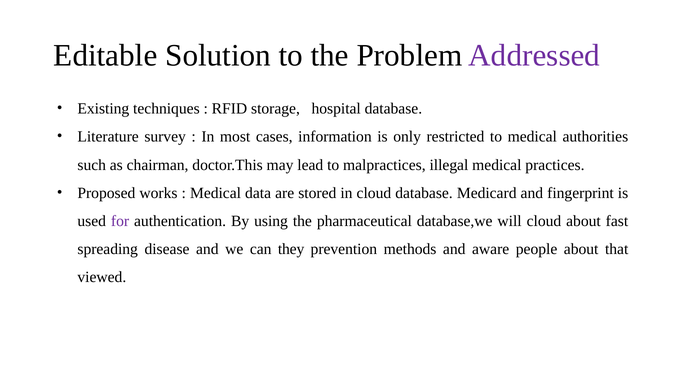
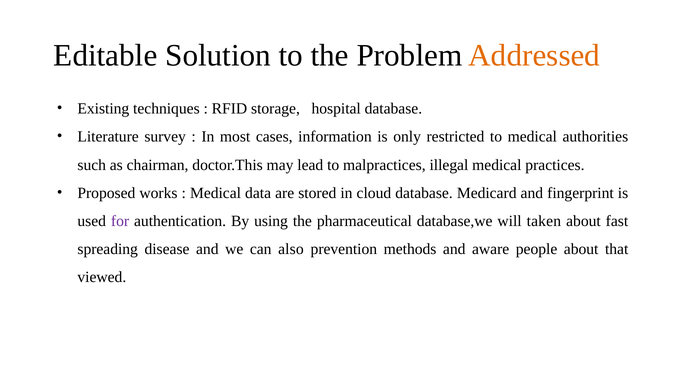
Addressed colour: purple -> orange (534, 56)
will cloud: cloud -> taken (544, 221)
they: they -> also (291, 249)
